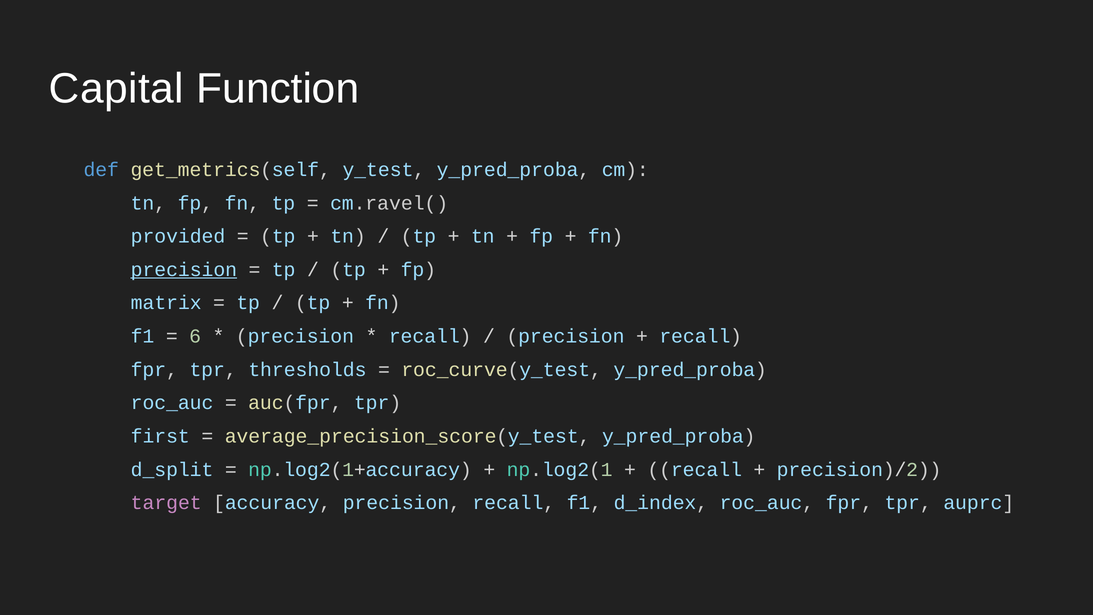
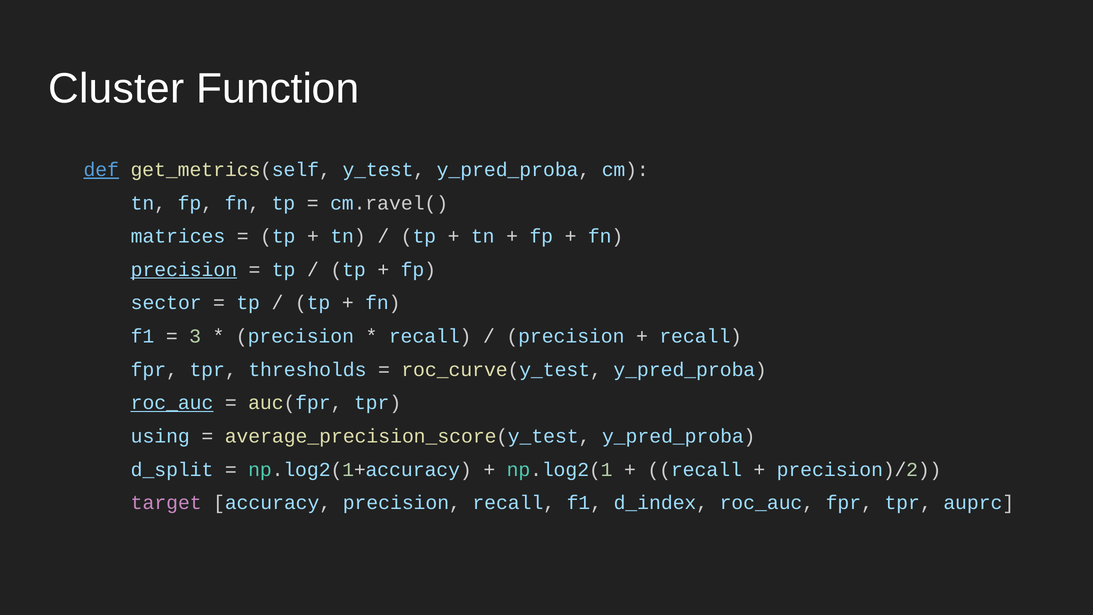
Capital: Capital -> Cluster (116, 89)
def underline: none -> present (101, 170)
provided: provided -> matrices (178, 236)
matrix: matrix -> sector (166, 303)
6: 6 -> 3 (195, 336)
roc_auc underline: none -> present (172, 403)
first: first -> using (160, 436)
